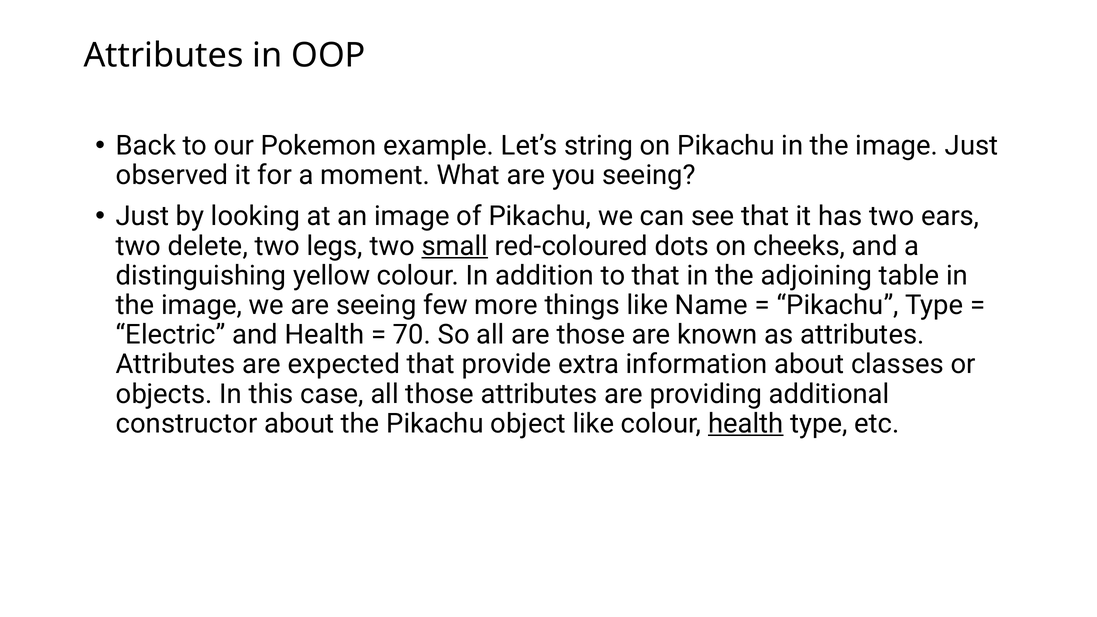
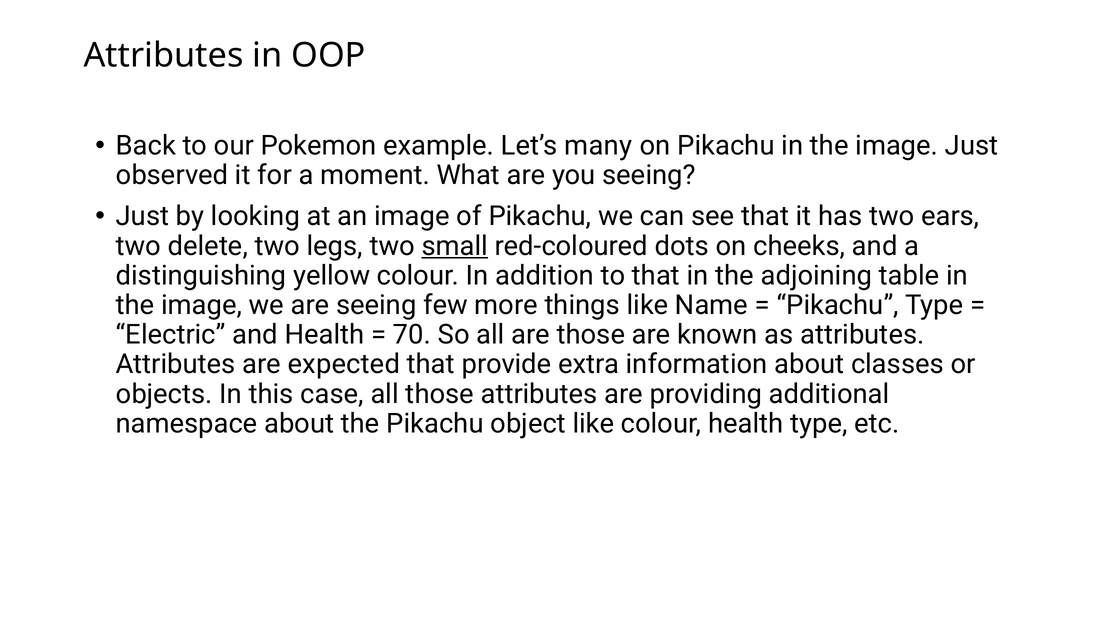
string: string -> many (598, 146)
constructor: constructor -> namespace (187, 424)
health underline: present -> none (746, 424)
